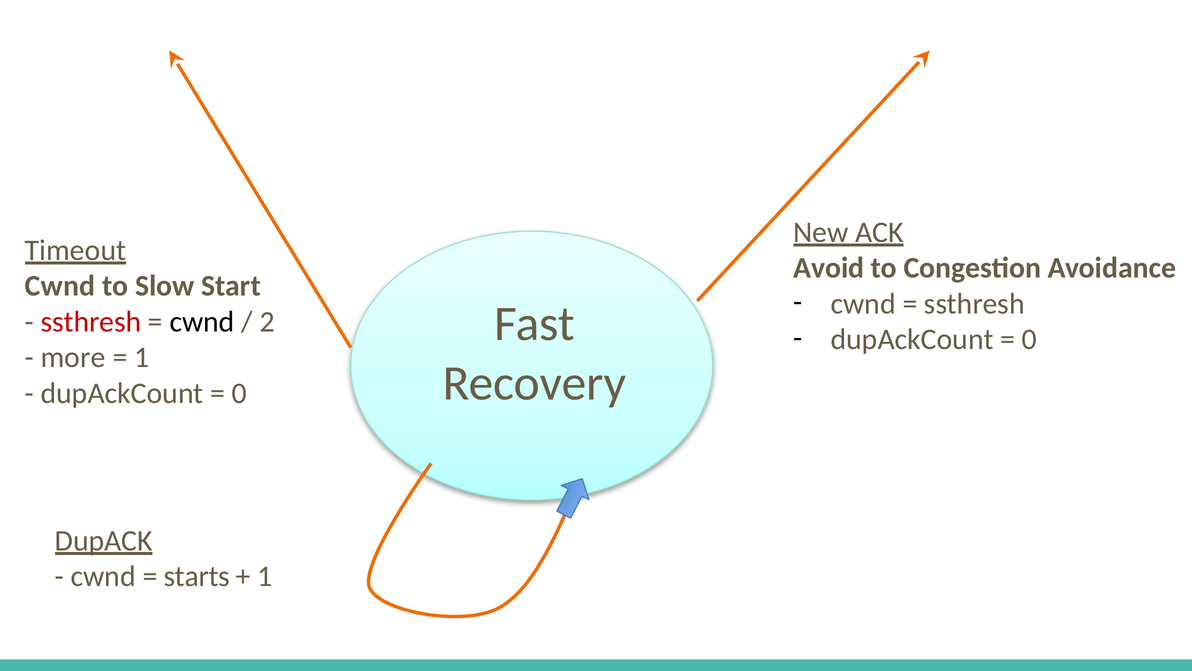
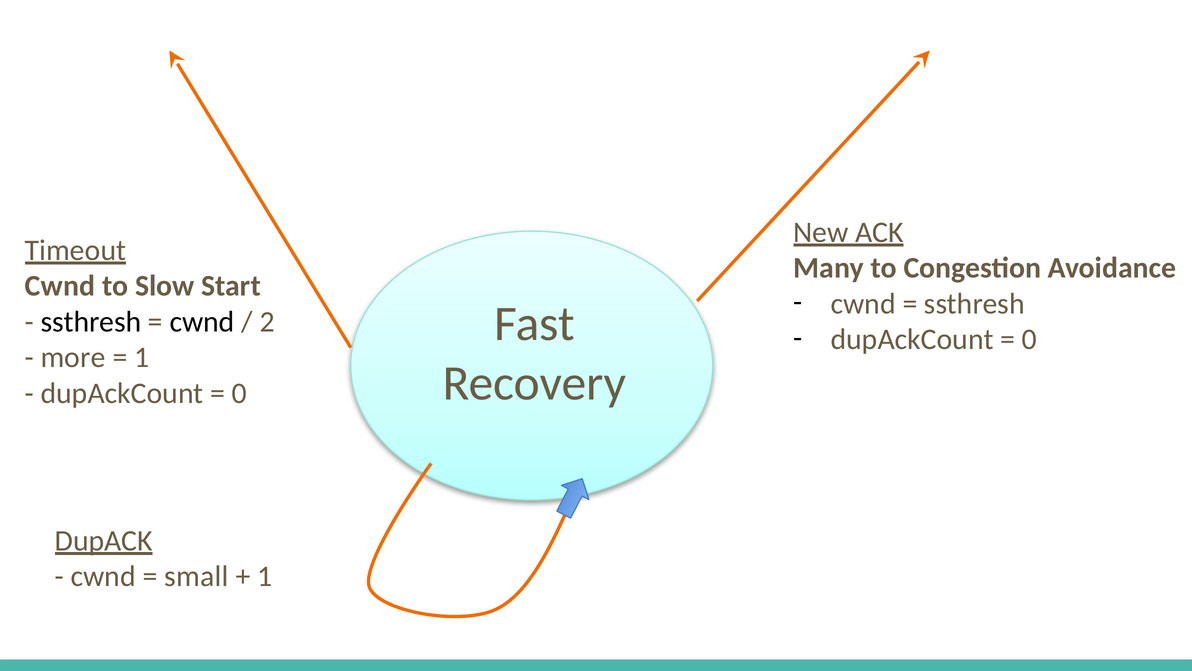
Avoid: Avoid -> Many (829, 268)
ssthresh colour: red -> black (91, 322)
starts: starts -> small (196, 576)
